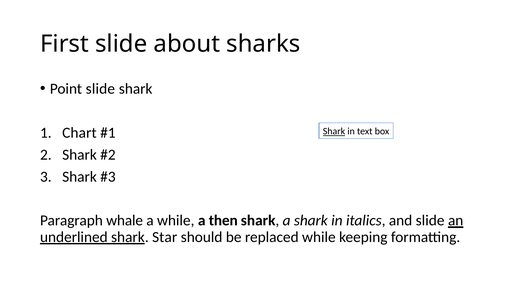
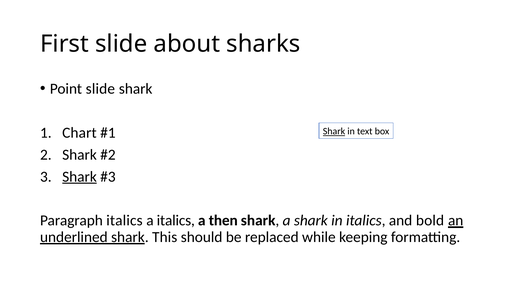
Shark underline: none -> present (79, 177)
Paragraph whale: whale -> italics (124, 221)
a while: while -> italics (176, 221)
and slide: slide -> bold (430, 221)
Star: Star -> This (165, 237)
